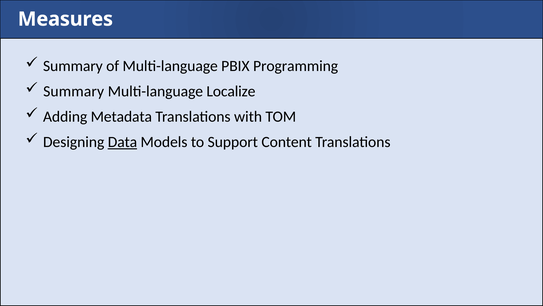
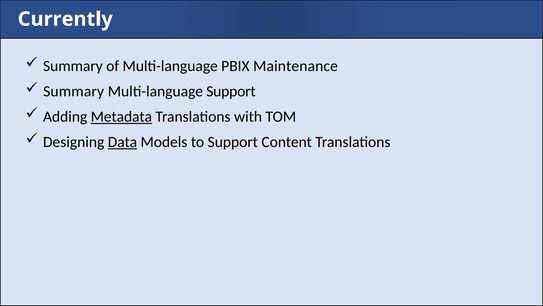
Measures: Measures -> Currently (65, 19)
Programming: Programming -> Maintenance (296, 66)
Multi-language Localize: Localize -> Support (231, 91)
Metadata underline: none -> present (121, 117)
